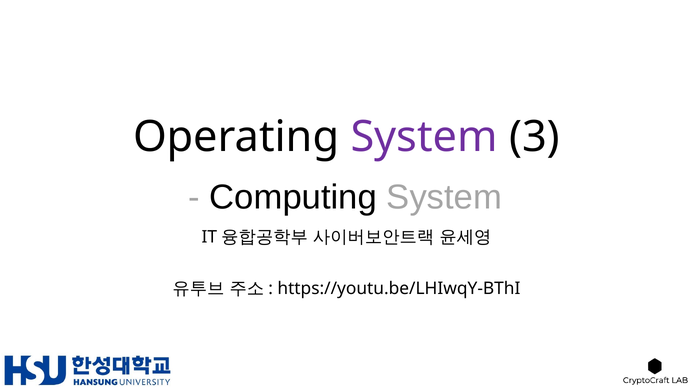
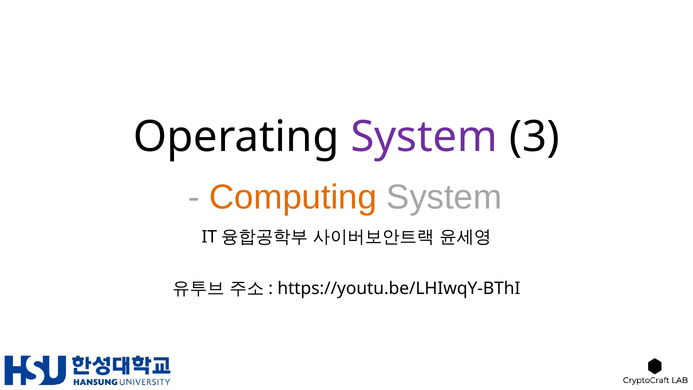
Computing colour: black -> orange (293, 197)
